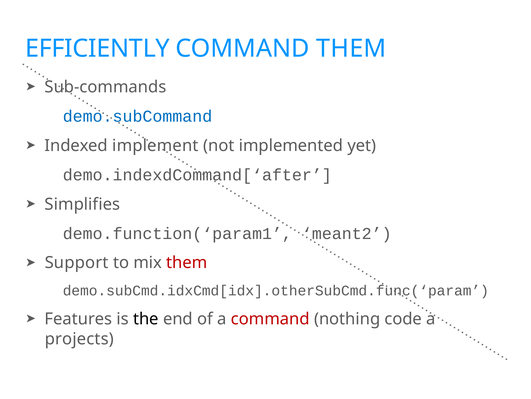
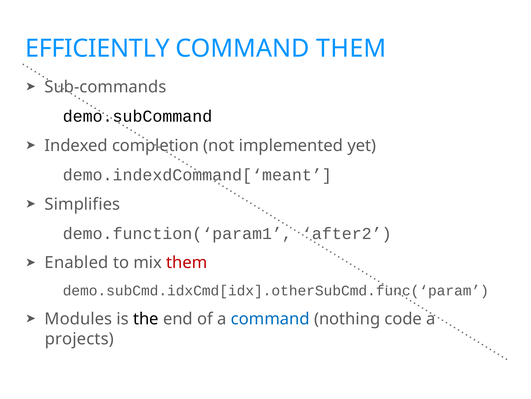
demo.subCommand colour: blue -> black (137, 116)
implement: implement -> completion (156, 145)
demo.indexdCommand[‘after: demo.indexdCommand[‘after -> demo.indexdCommand[‘meant (197, 175)
meant2: meant2 -> after2 (347, 233)
Support: Support -> Enabled (77, 262)
Features: Features -> Modules (78, 318)
command colour: red -> blue (270, 318)
